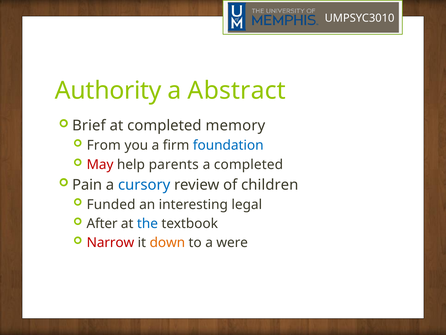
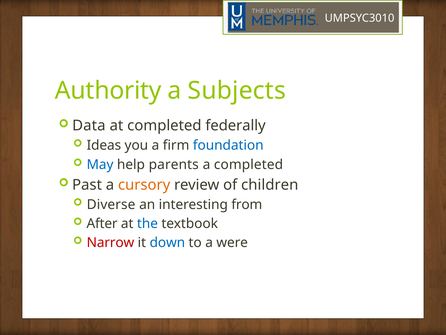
Abstract: Abstract -> Subjects (237, 91)
Brief: Brief -> Data (89, 126)
memory: memory -> federally (236, 126)
From: From -> Ideas (104, 145)
May colour: red -> blue (100, 164)
Pain: Pain -> Past (87, 184)
cursory colour: blue -> orange (144, 184)
Funded: Funded -> Diverse (111, 204)
legal: legal -> from (247, 204)
down colour: orange -> blue (167, 242)
